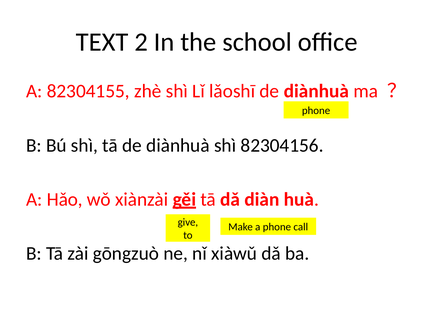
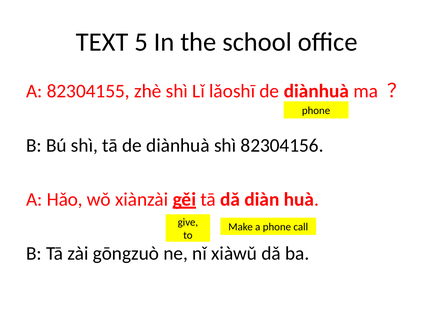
2: 2 -> 5 (141, 42)
